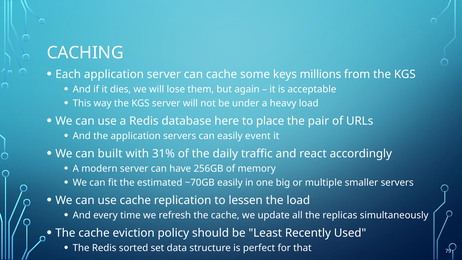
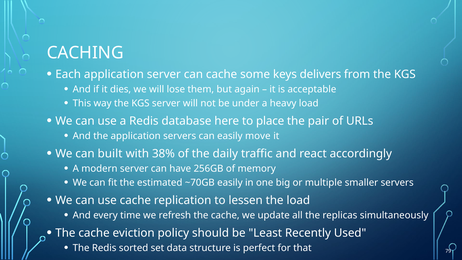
millions: millions -> delivers (320, 74)
event: event -> move (258, 136)
31%: 31% -> 38% (163, 154)
